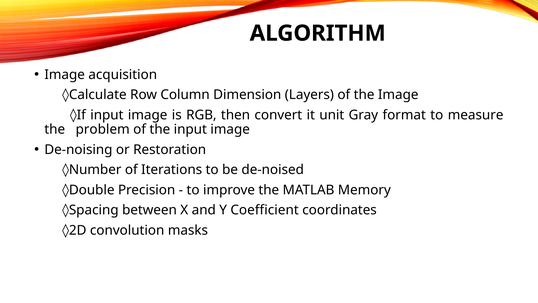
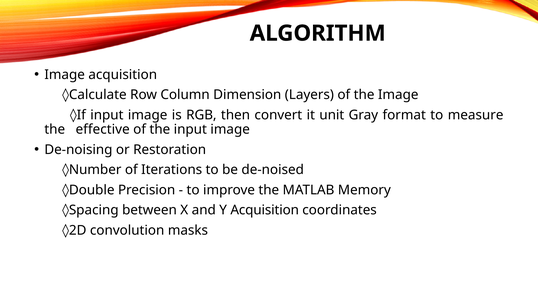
problem: problem -> effective (103, 129)
Y Coefficient: Coefficient -> Acquisition (265, 210)
